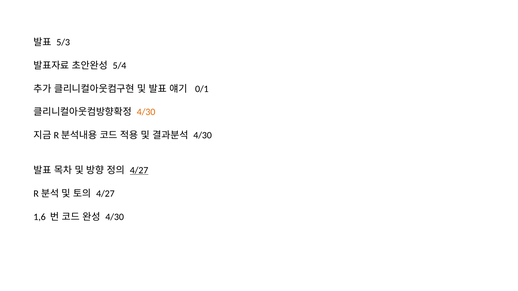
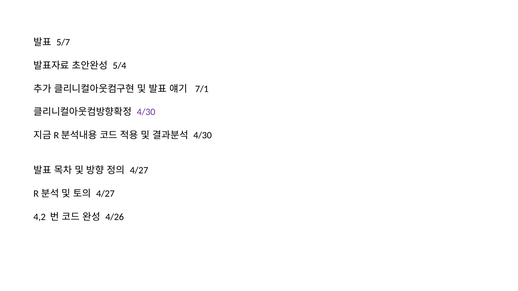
5/3: 5/3 -> 5/7 (63, 42)
0/1: 0/1 -> 7/1 (202, 89)
4/30 colour: orange -> purple (146, 112)
4/27 underline: present -> none (139, 171)
1,6: 1,6 -> 4,2 (40, 217)
4/30: 4/30 -> 4/26 (115, 217)
